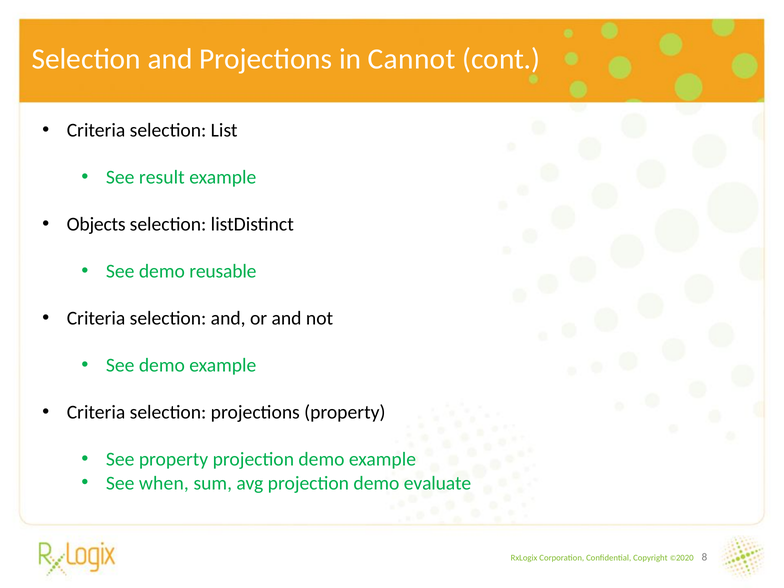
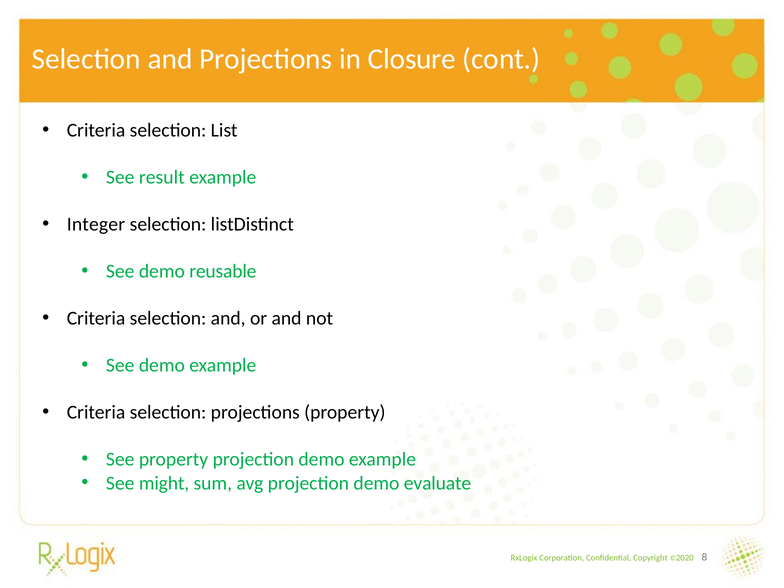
Cannot: Cannot -> Closure (412, 59)
Objects: Objects -> Integer (96, 224)
when: when -> might (164, 483)
